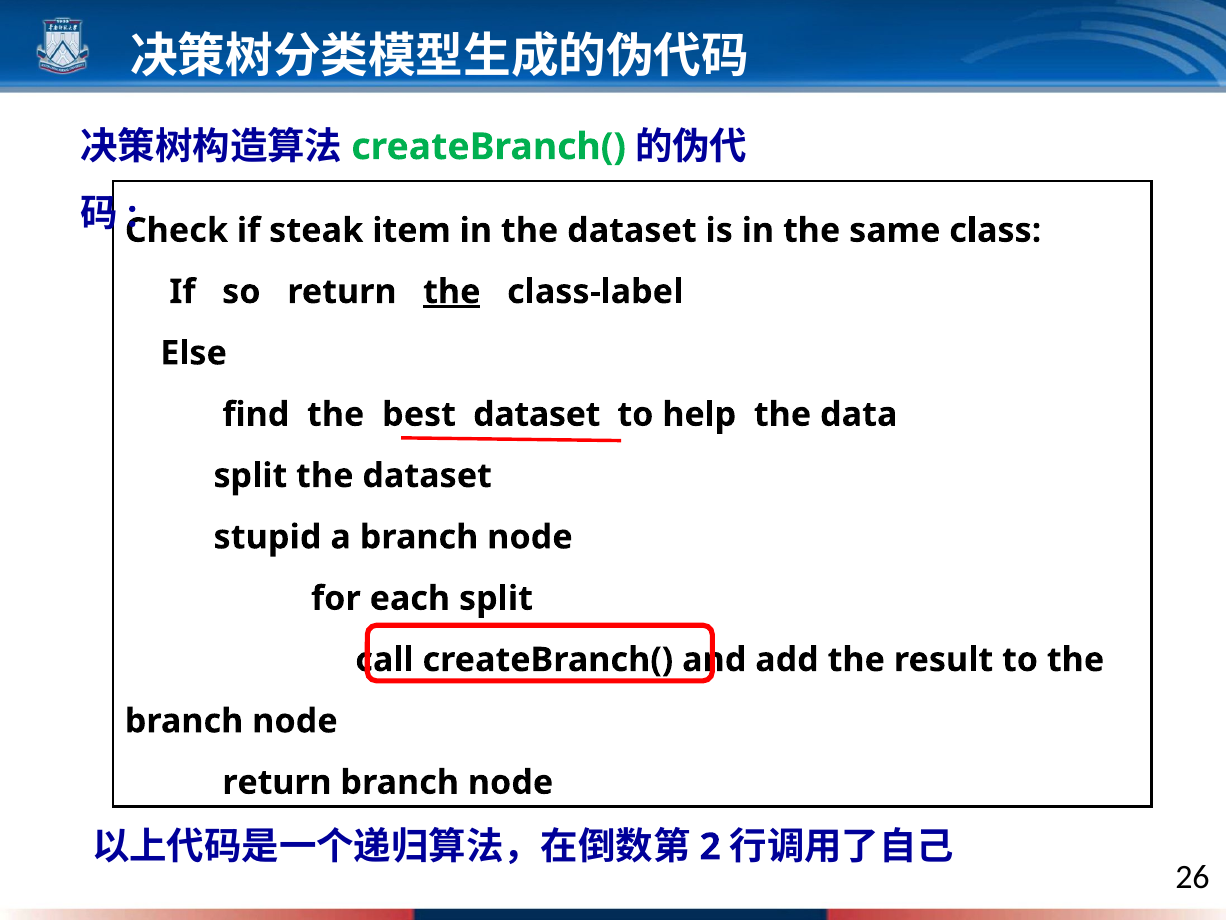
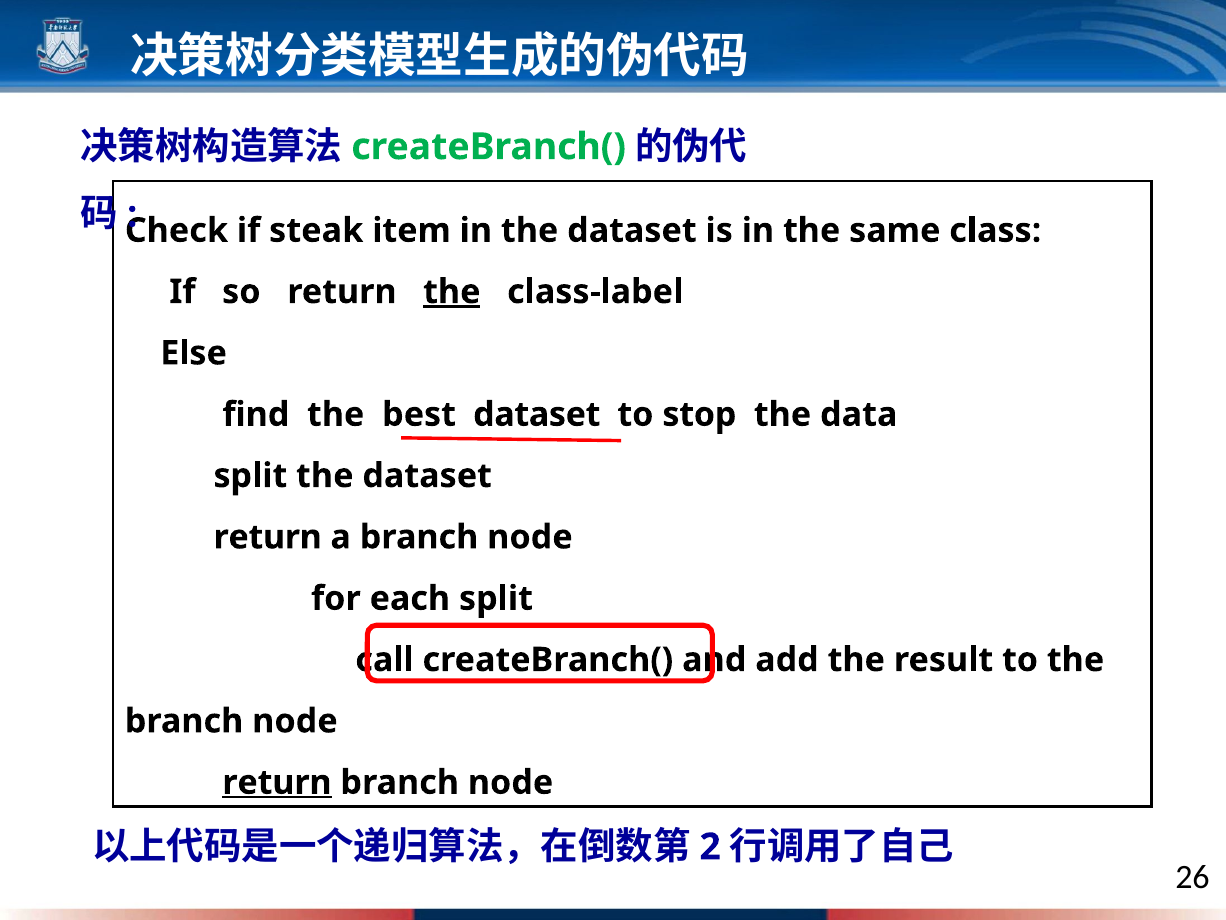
help: help -> stop (699, 414)
stupid: stupid -> return (268, 537)
return underline: none -> present (277, 782)
